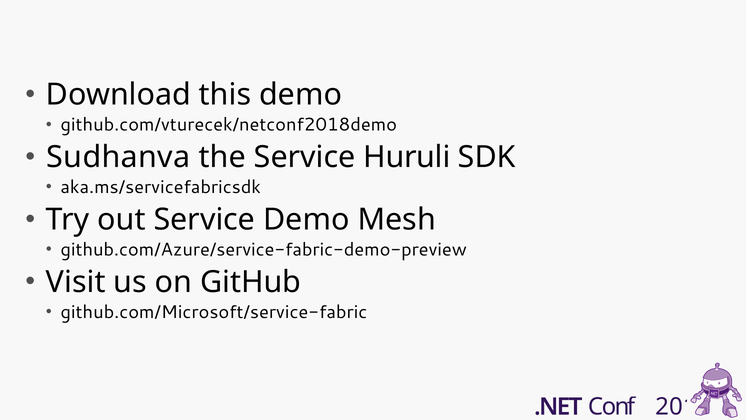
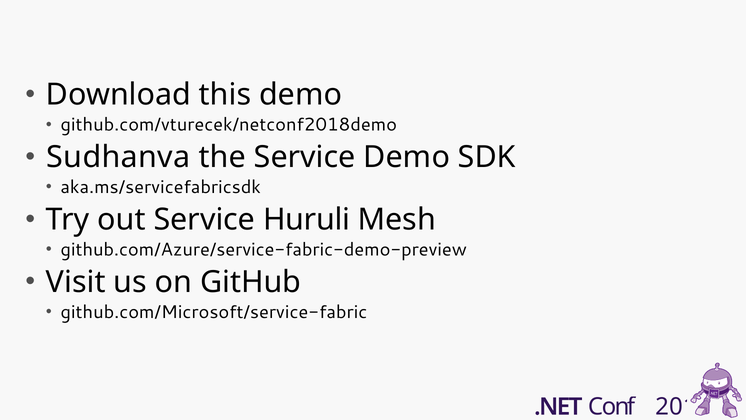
Service Huruli: Huruli -> Demo (407, 157)
Service Demo: Demo -> Huruli (307, 219)
